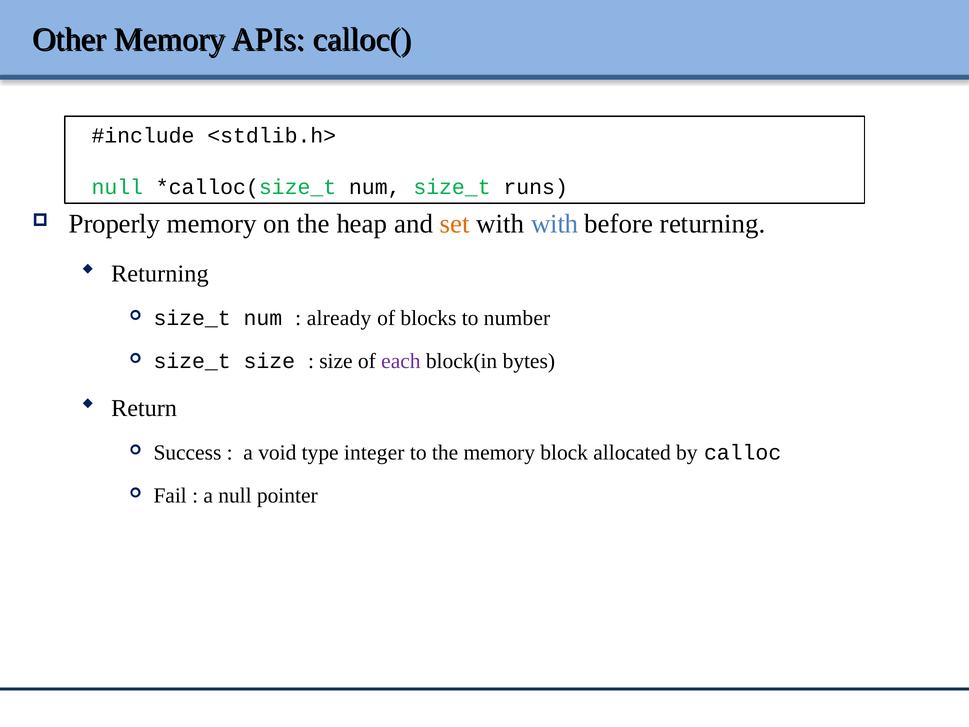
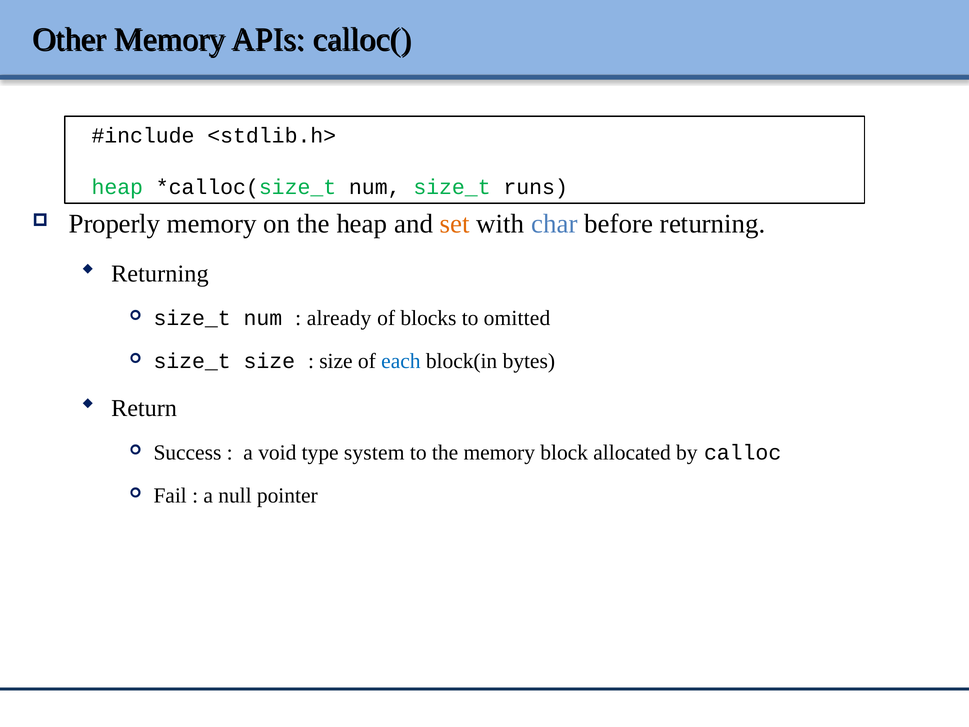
null: null -> heap (117, 187)
with with: with -> char (555, 224)
number: number -> omitted (517, 318)
each colour: purple -> blue (401, 361)
integer: integer -> system (374, 453)
